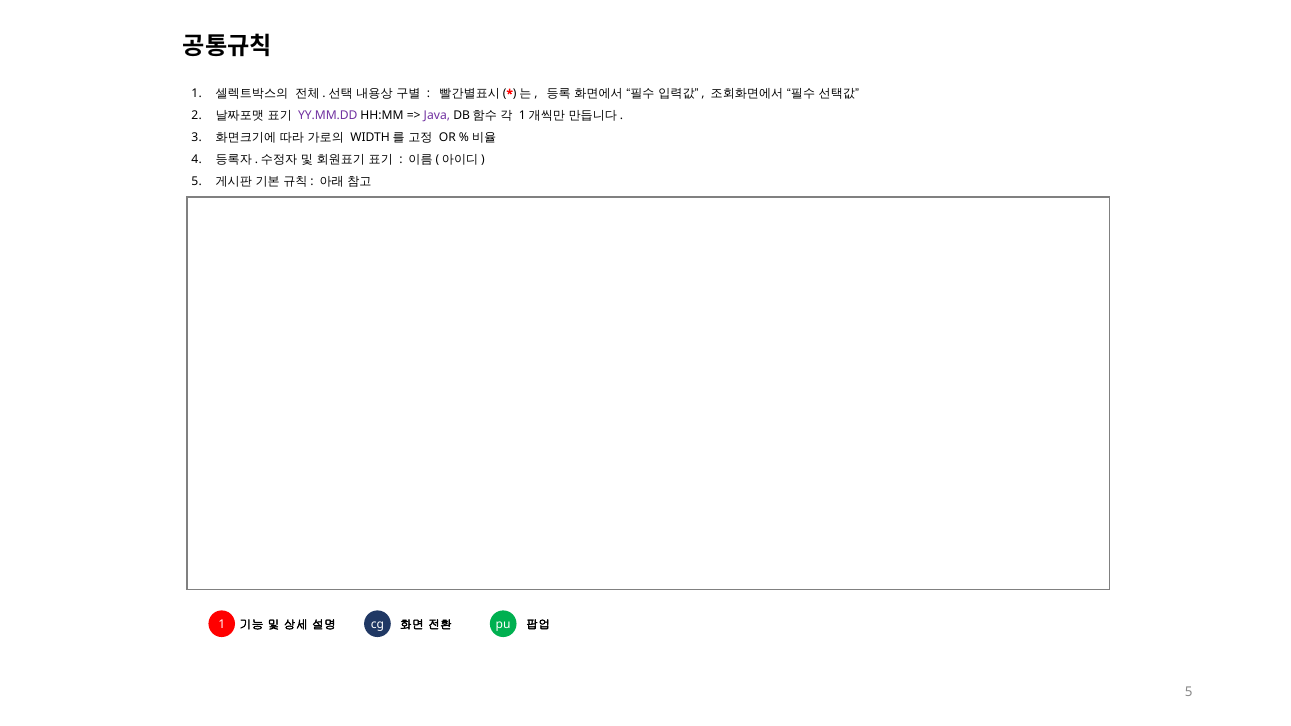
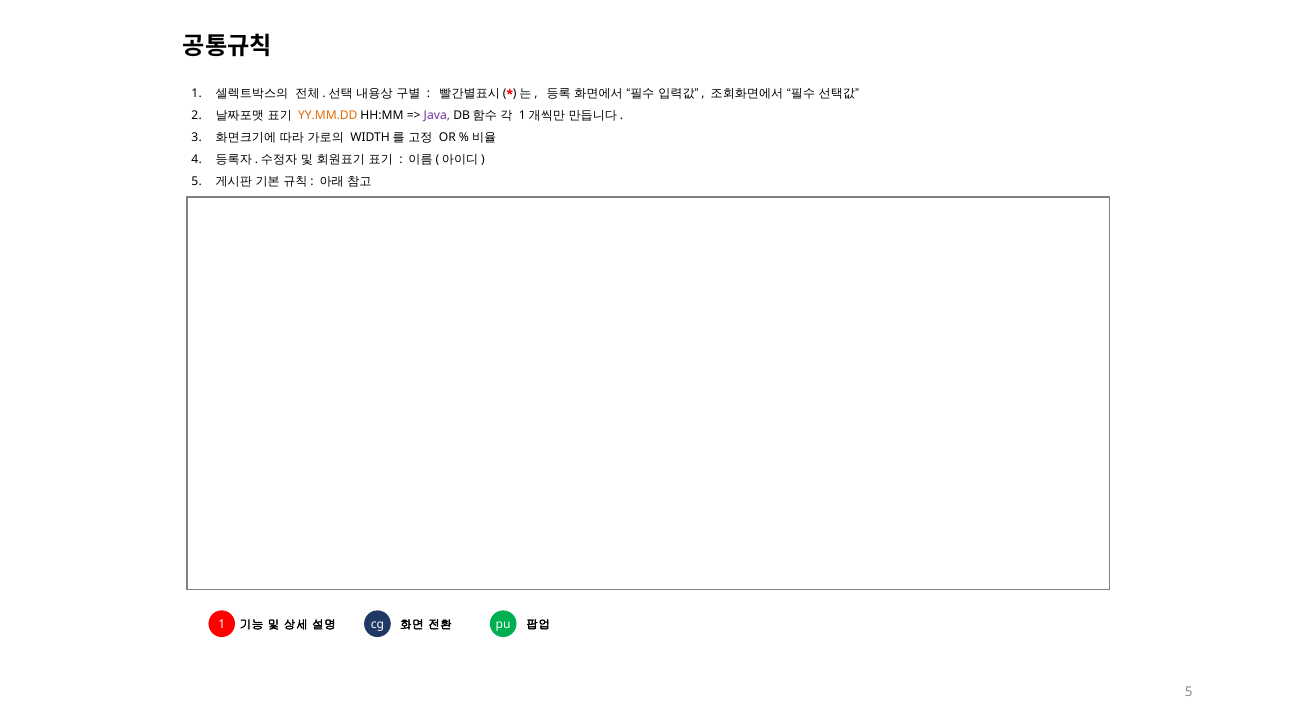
YY.MM.DD colour: purple -> orange (328, 116)
